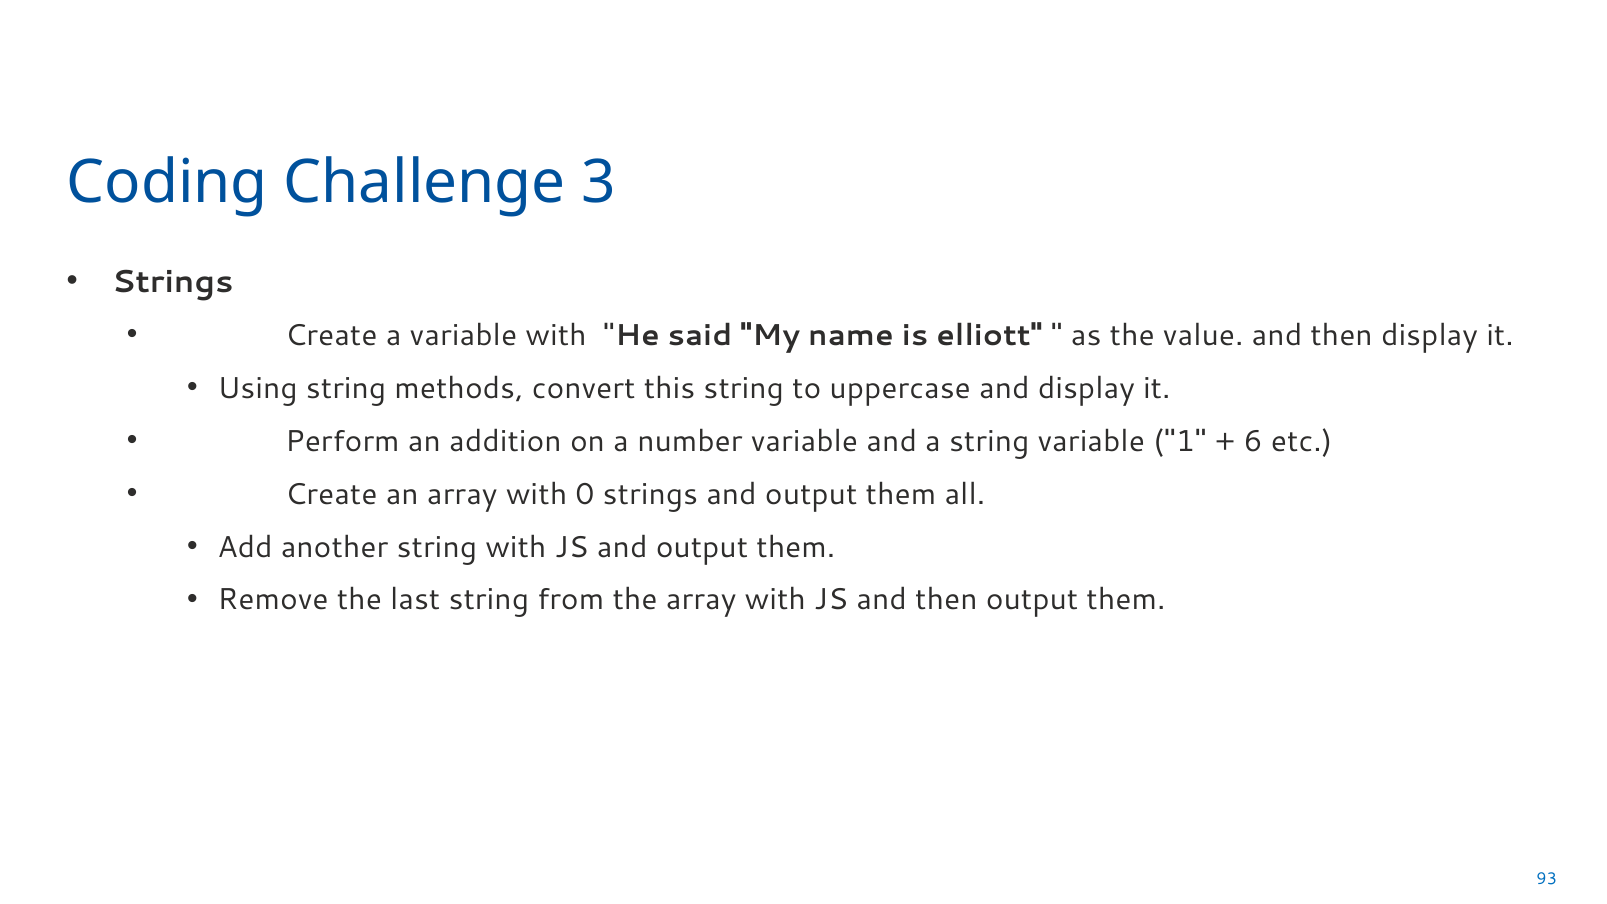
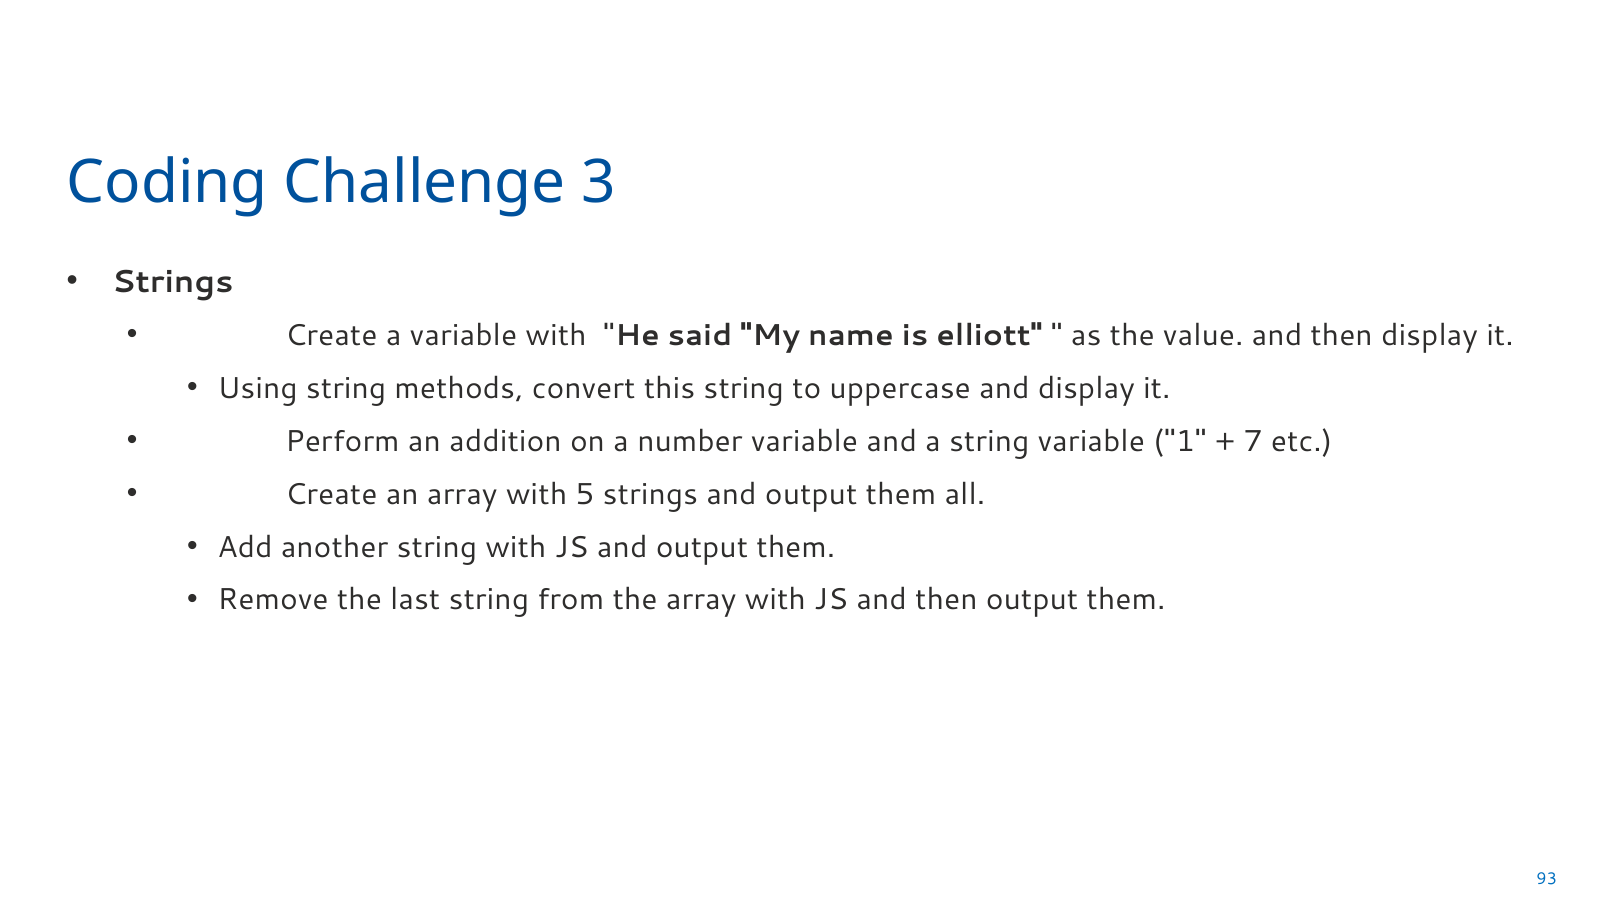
6: 6 -> 7 (1253, 441)
0: 0 -> 5 (585, 494)
